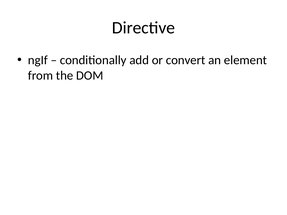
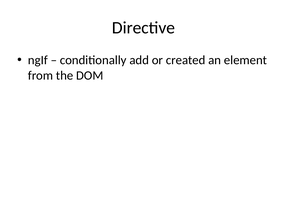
convert: convert -> created (186, 60)
